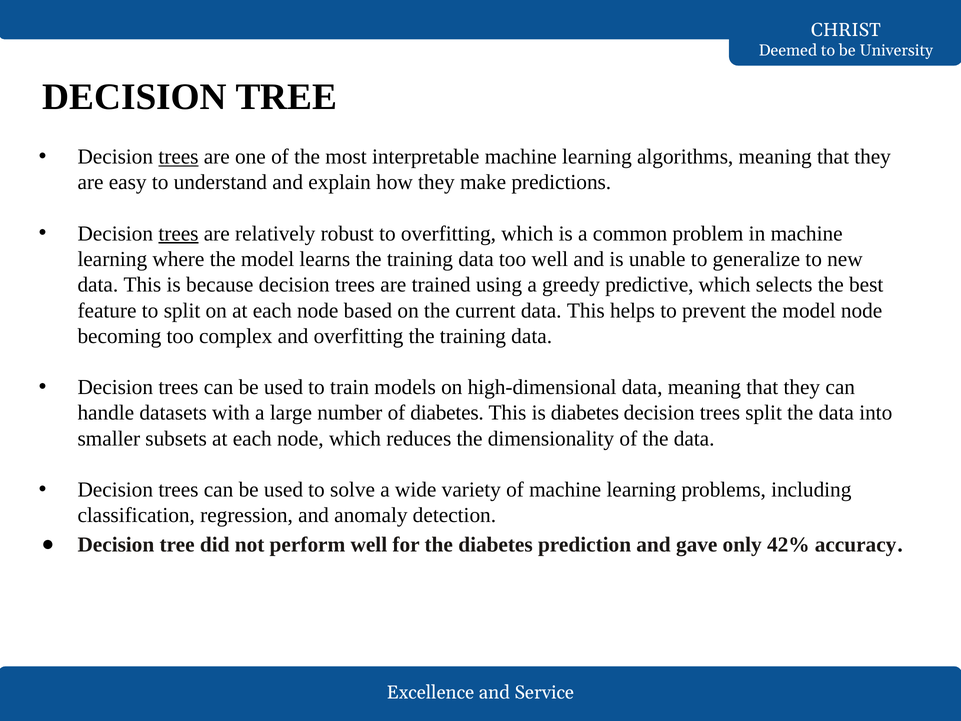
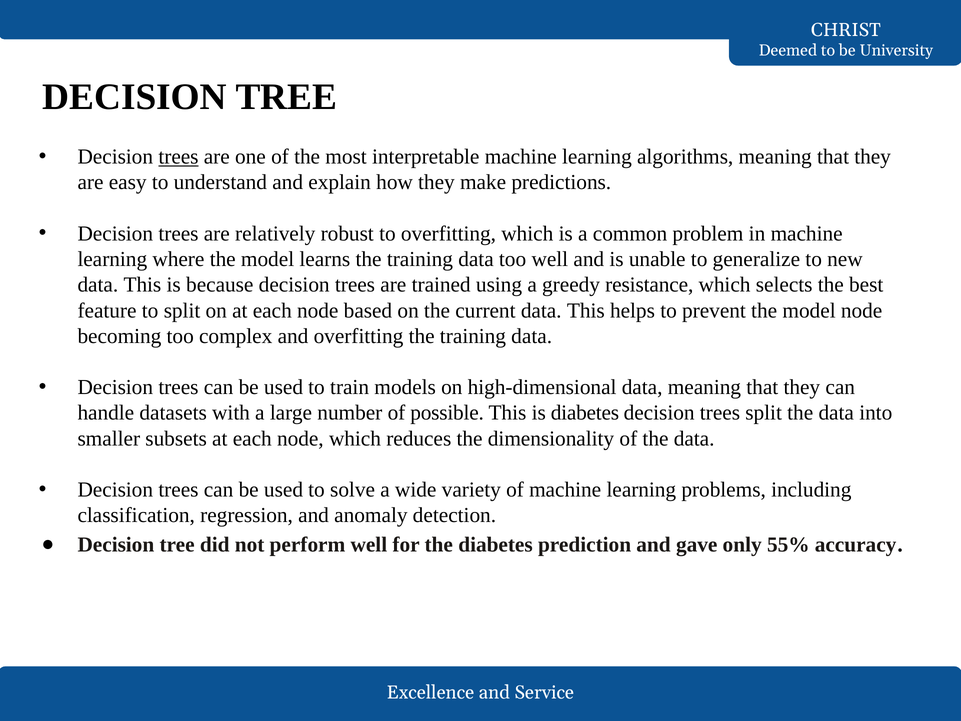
trees underline: present -> none (178, 234)
predictive: predictive -> resistance (649, 285)
of diabetes: diabetes -> possible (447, 413)
42%: 42% -> 55% (788, 545)
